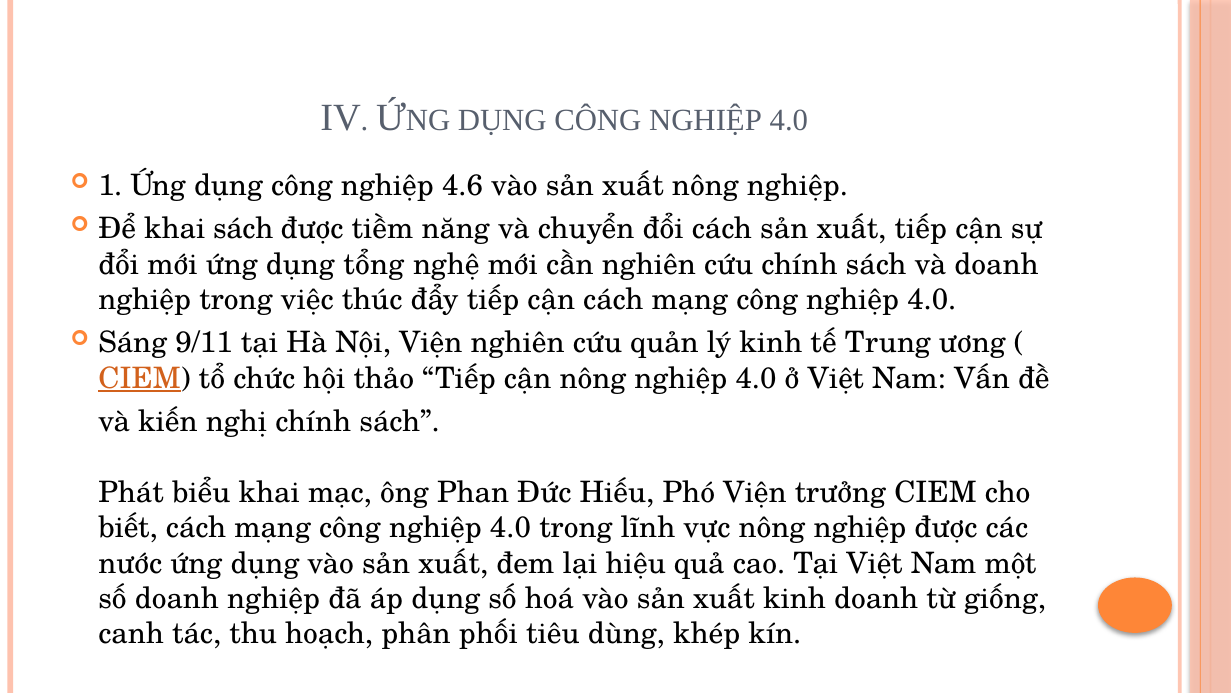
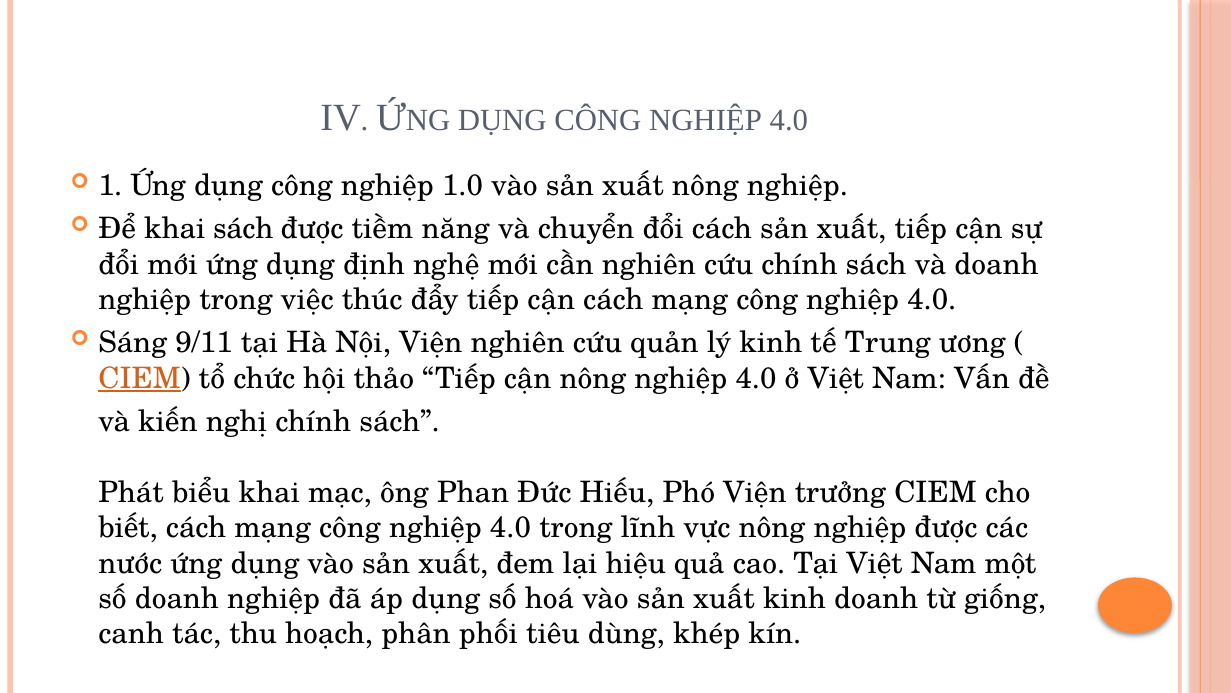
4.6: 4.6 -> 1.0 (463, 186)
tổng: tổng -> định (374, 264)
